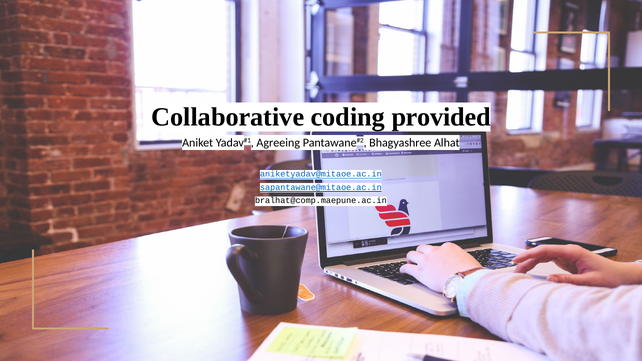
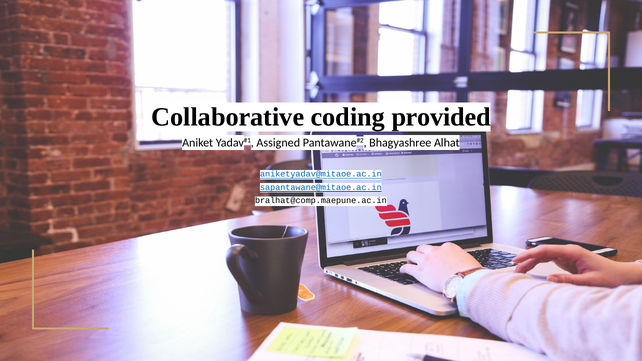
Agreeing: Agreeing -> Assigned (278, 143)
